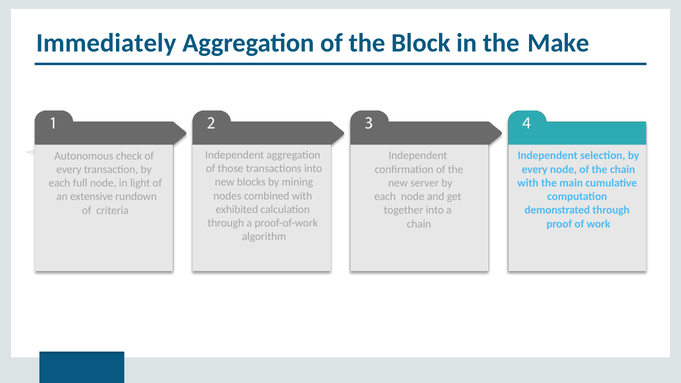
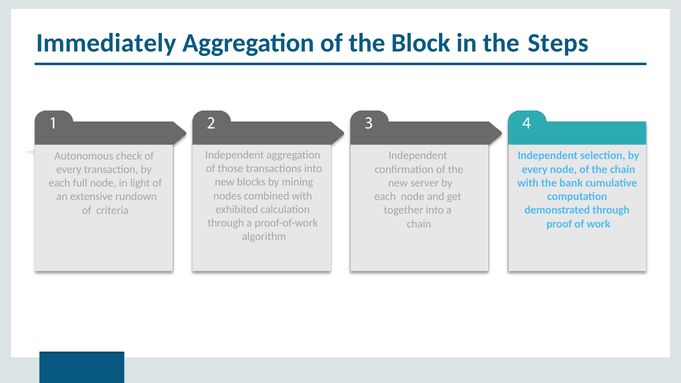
Make: Make -> Steps (558, 43)
main: main -> bank (571, 183)
